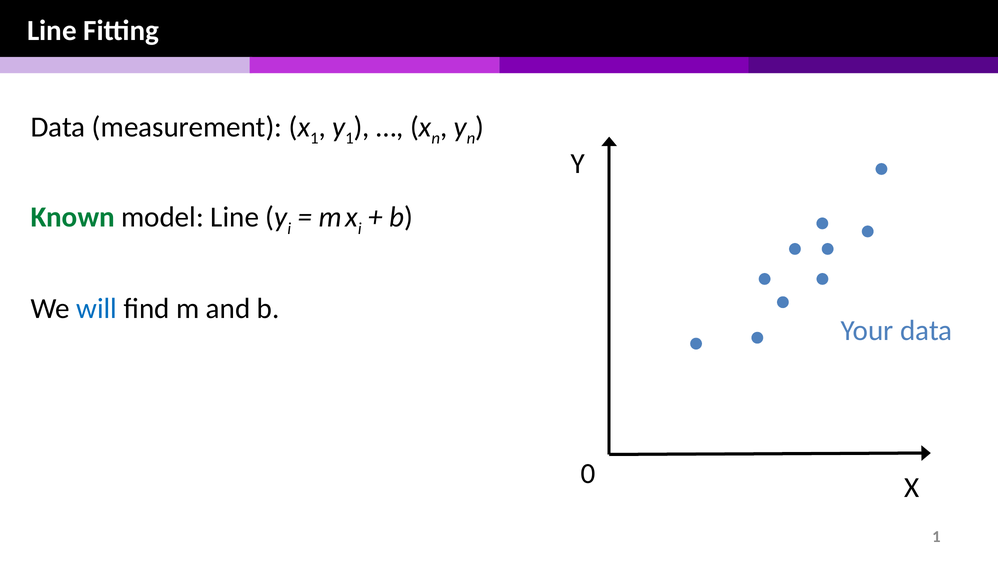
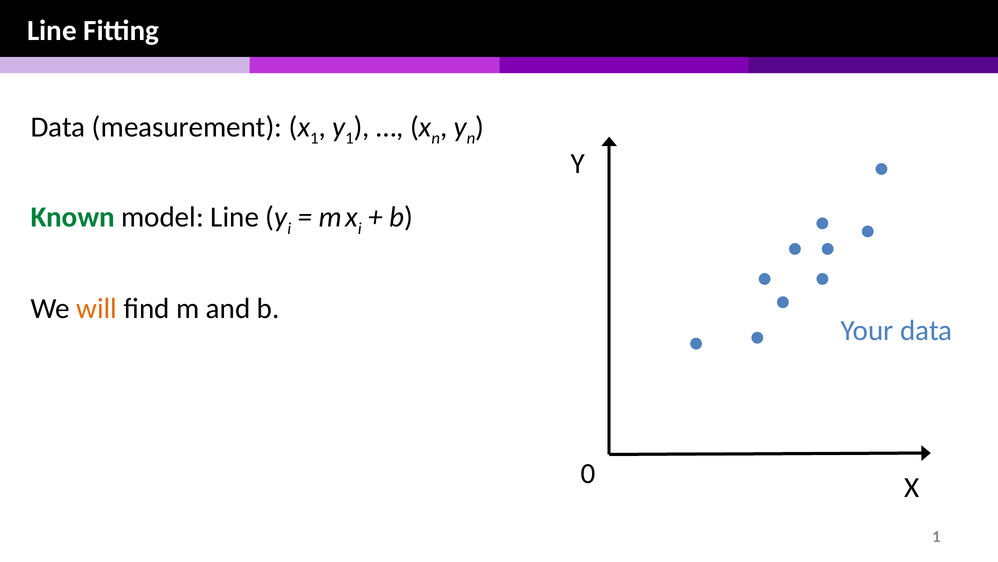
will colour: blue -> orange (97, 308)
